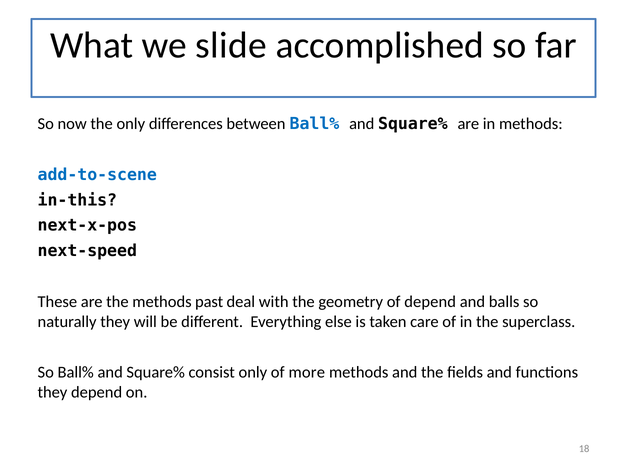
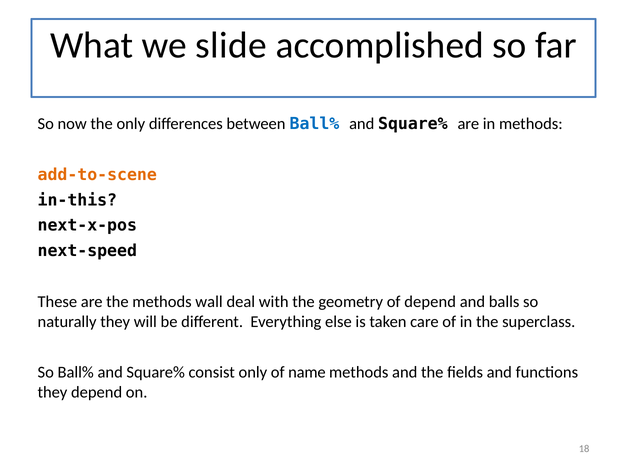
add-to-scene colour: blue -> orange (97, 175)
past: past -> wall (209, 302)
more: more -> name (307, 373)
